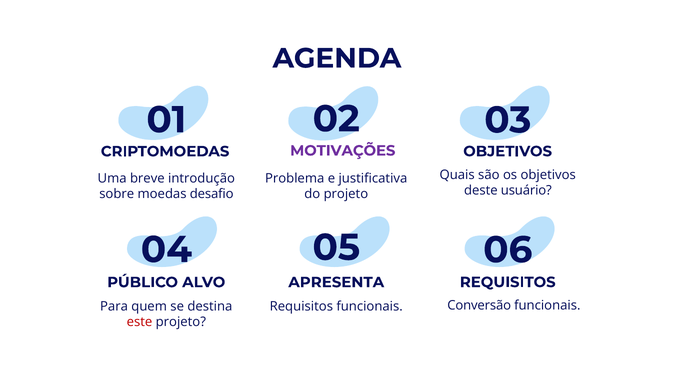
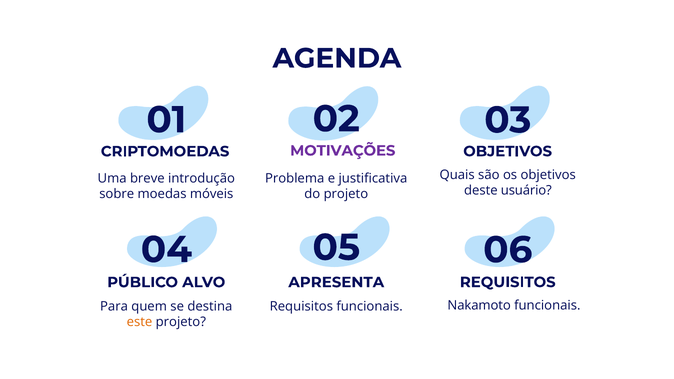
desafio: desafio -> móveis (212, 194)
Conversão: Conversão -> Nakamoto (479, 306)
este colour: red -> orange (139, 322)
